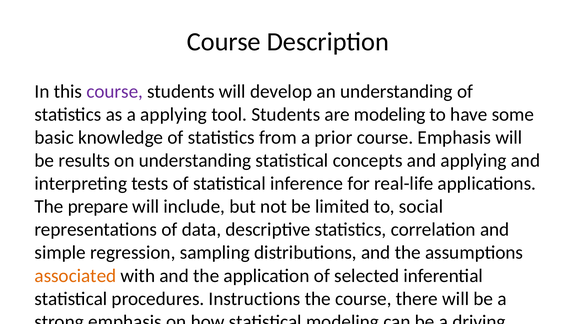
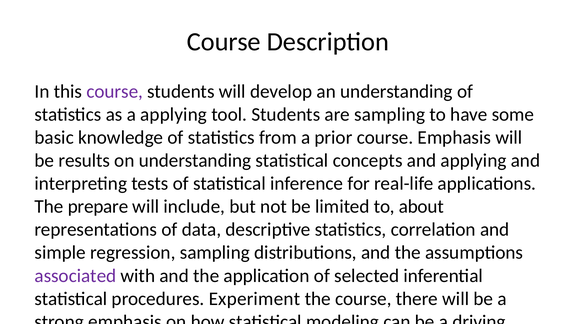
are modeling: modeling -> sampling (390, 114)
to social: social -> about (421, 207)
associated colour: orange -> purple (75, 276)
Instructions: Instructions -> Experiment (254, 299)
